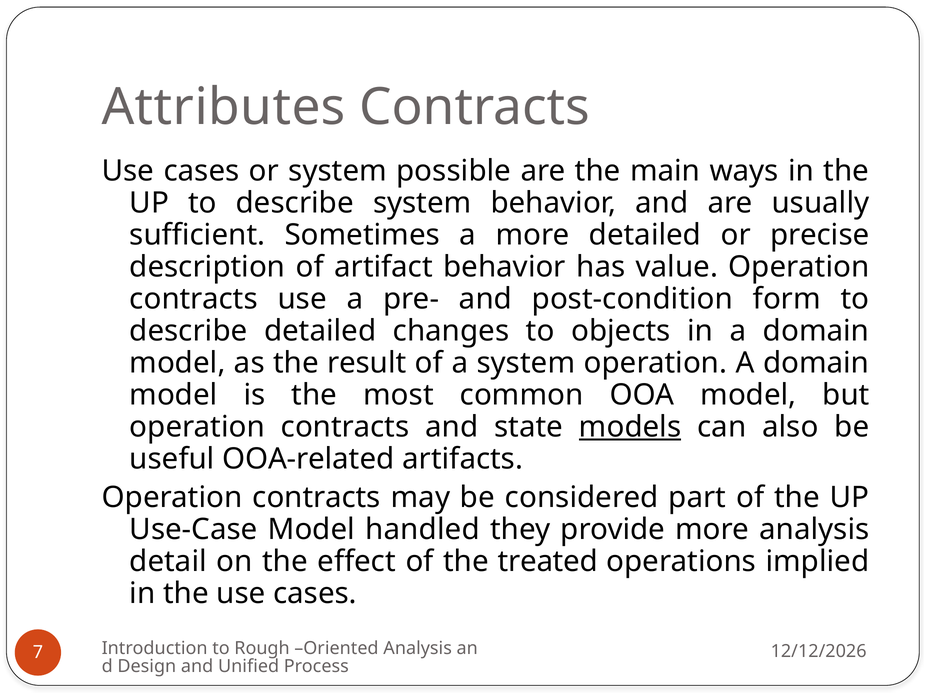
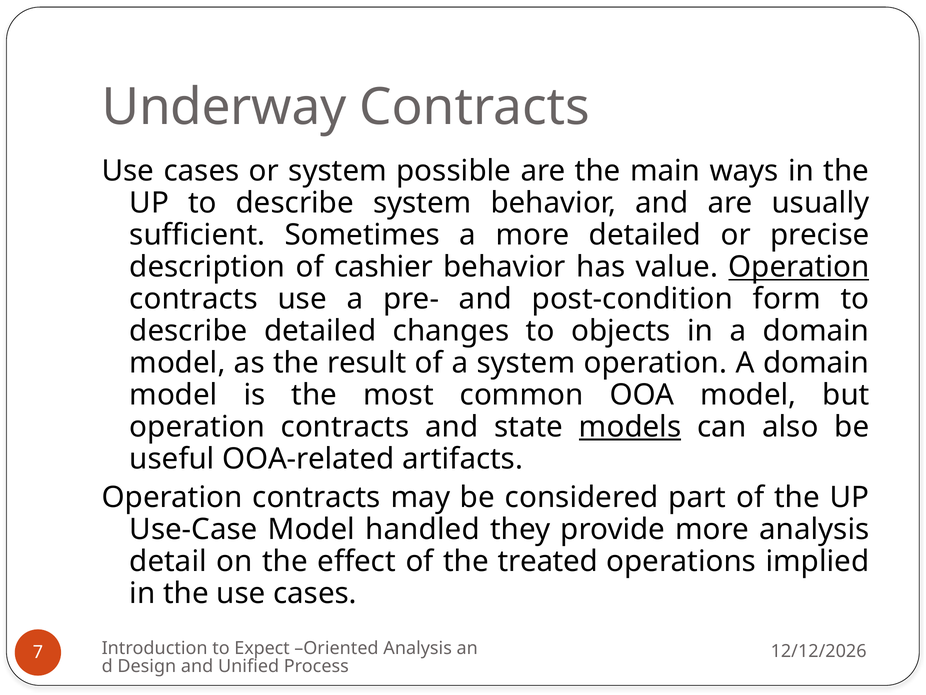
Attributes: Attributes -> Underway (224, 107)
artifact: artifact -> cashier (384, 267)
Operation underline: none -> present (799, 267)
Rough: Rough -> Expect (262, 648)
